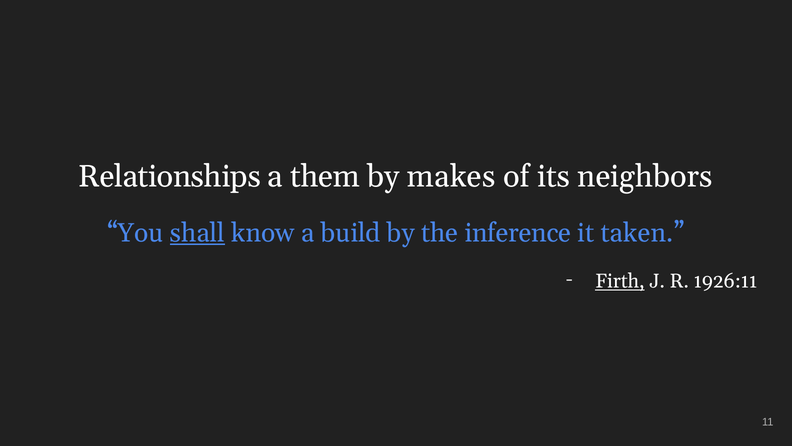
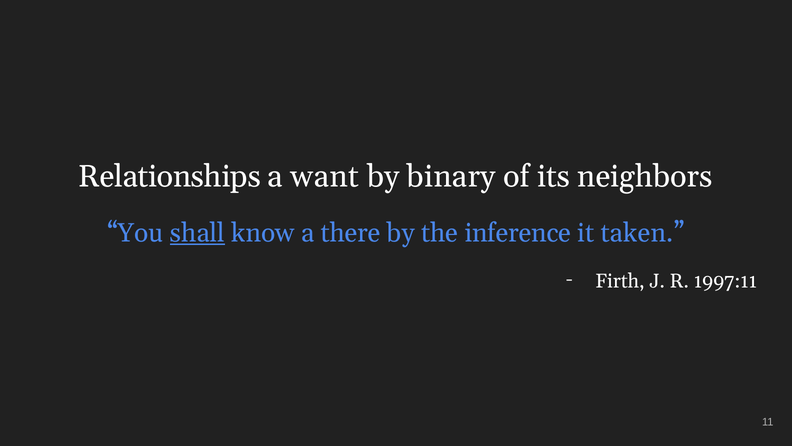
them: them -> want (325, 176)
makes: makes -> binary (451, 176)
build: build -> there (351, 233)
Firth underline: present -> none (620, 281)
1926:11: 1926:11 -> 1997:11 (725, 281)
